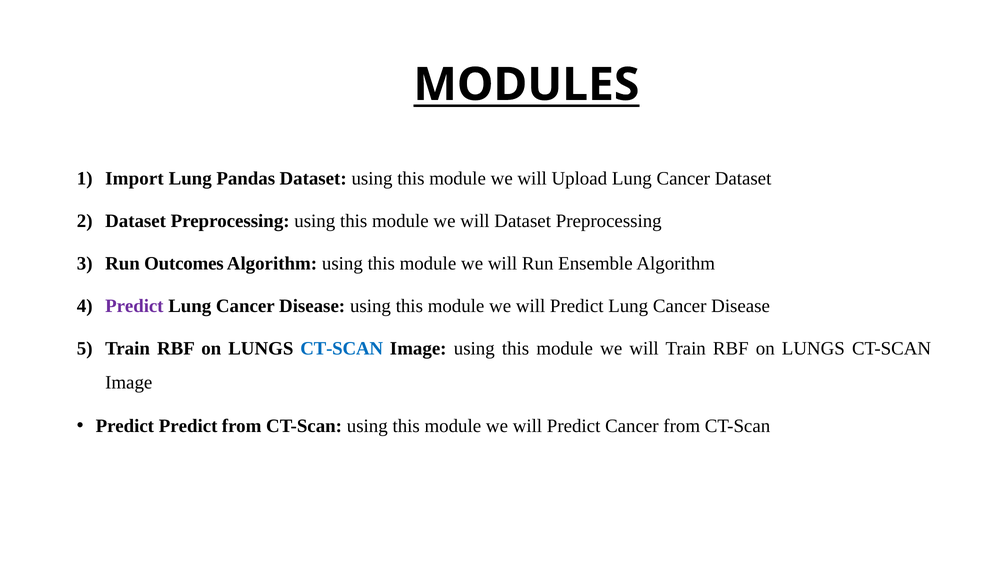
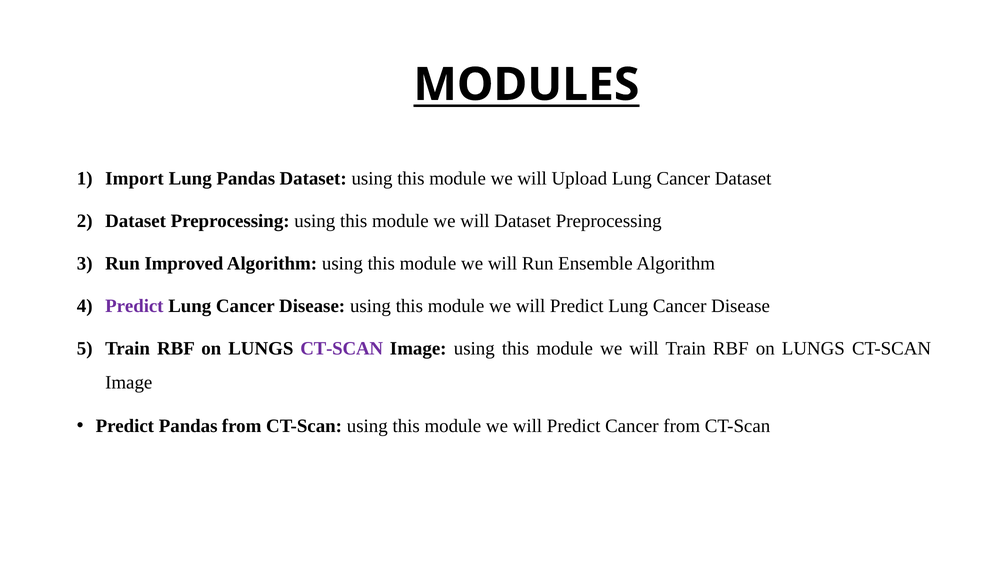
Outcomes: Outcomes -> Improved (184, 264)
CT-SCAN colour: blue -> purple (342, 349)
Predict Predict: Predict -> Pandas (188, 426)
